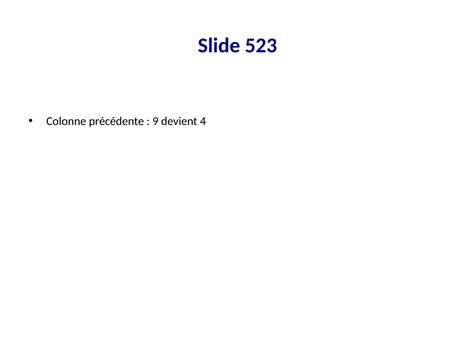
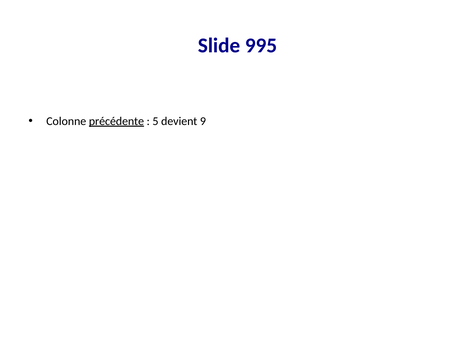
523: 523 -> 995 (261, 45)
précédente underline: none -> present (116, 121)
9: 9 -> 5 (155, 121)
4: 4 -> 9 (203, 121)
